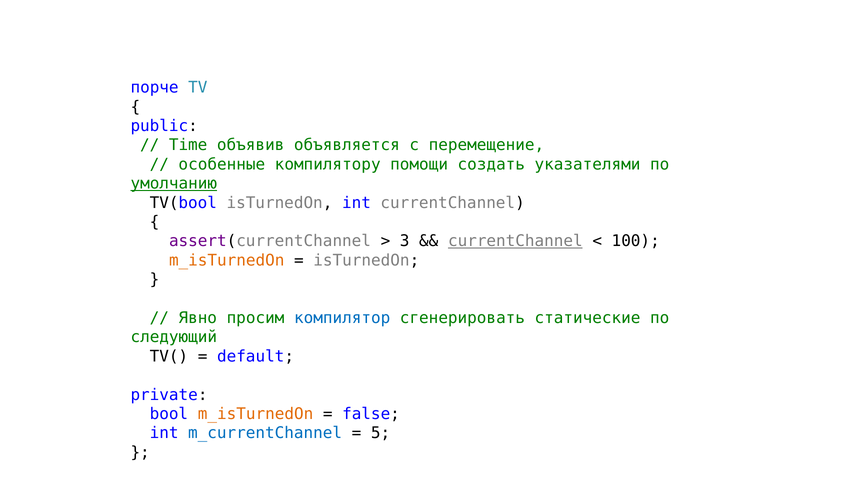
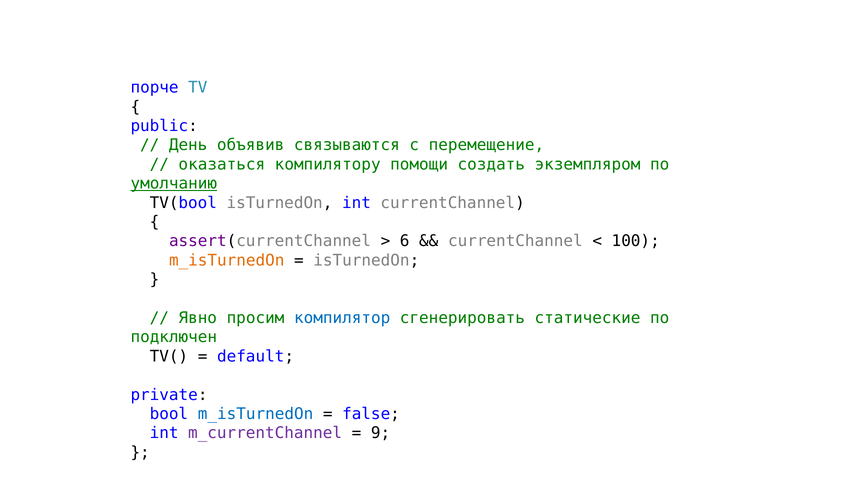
Time: Time -> День (188, 145)
объявляется: объявляется -> связываются (347, 145)
особенные: особенные -> оказаться (222, 164)
указателями: указателями -> экземпляром (588, 164)
3: 3 -> 6 (405, 241)
currentChannel underline: present -> none (515, 241)
следующий: следующий -> подключен (174, 337)
m_isTurnedOn colour: orange -> blue (256, 414)
m_currentChannel colour: blue -> purple (265, 433)
5: 5 -> 9 (381, 433)
